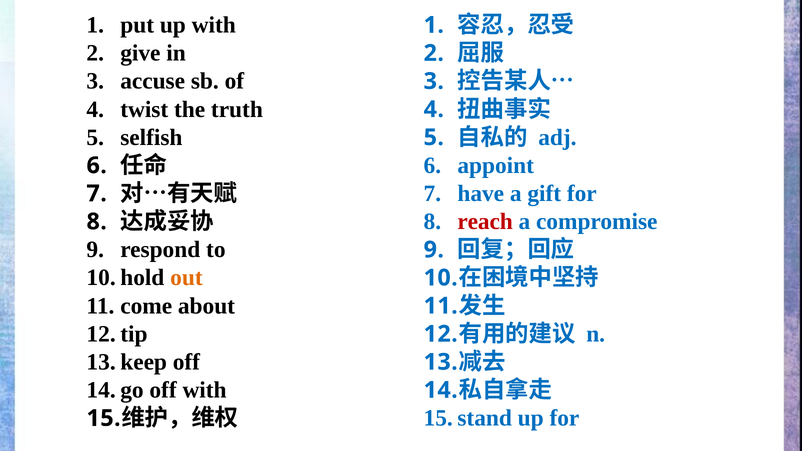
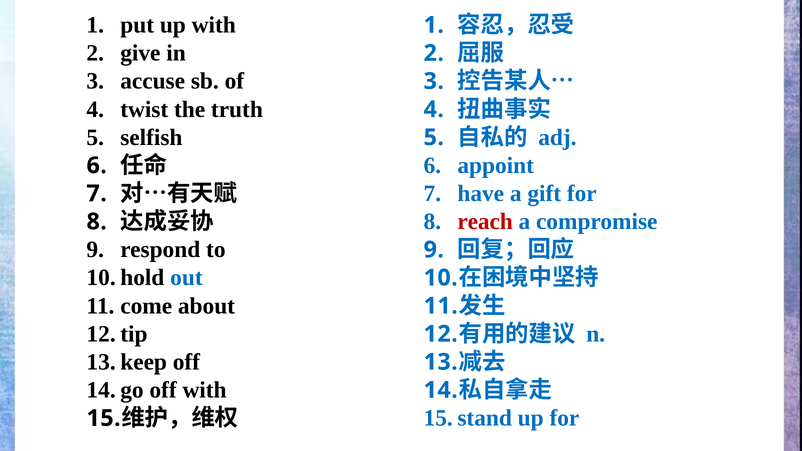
out colour: orange -> blue (186, 278)
